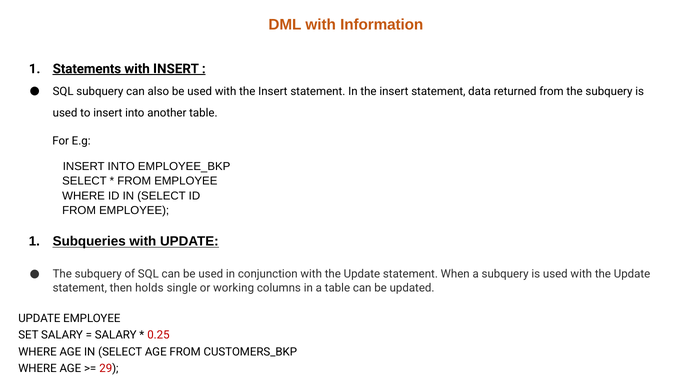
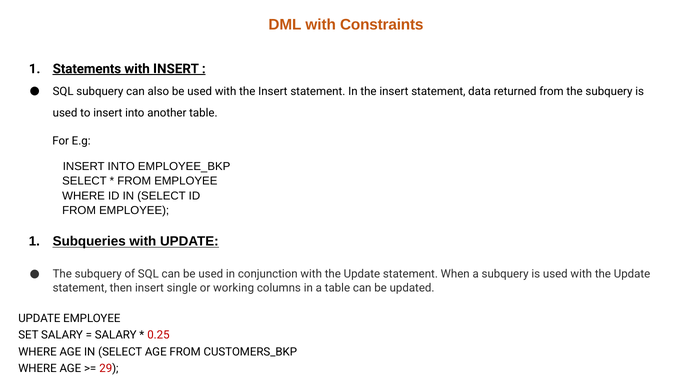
Information: Information -> Constraints (382, 25)
then holds: holds -> insert (149, 288)
